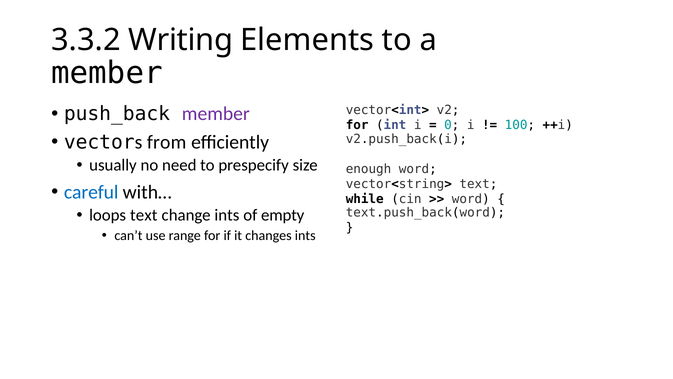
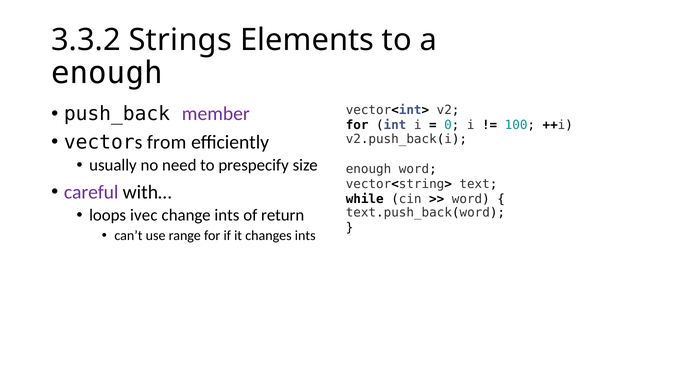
Writing: Writing -> Strings (180, 40)
member: member -> enough (107, 73)
careful colour: blue -> purple (91, 192)
loops text: text -> ivec (144, 215)
empty: empty -> return (283, 215)
